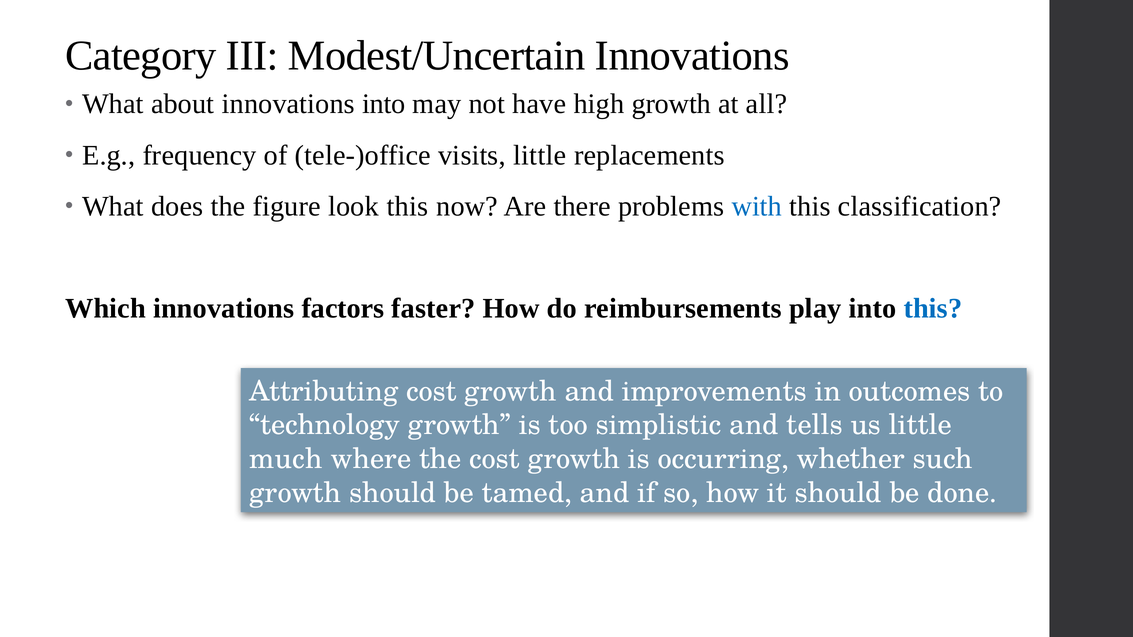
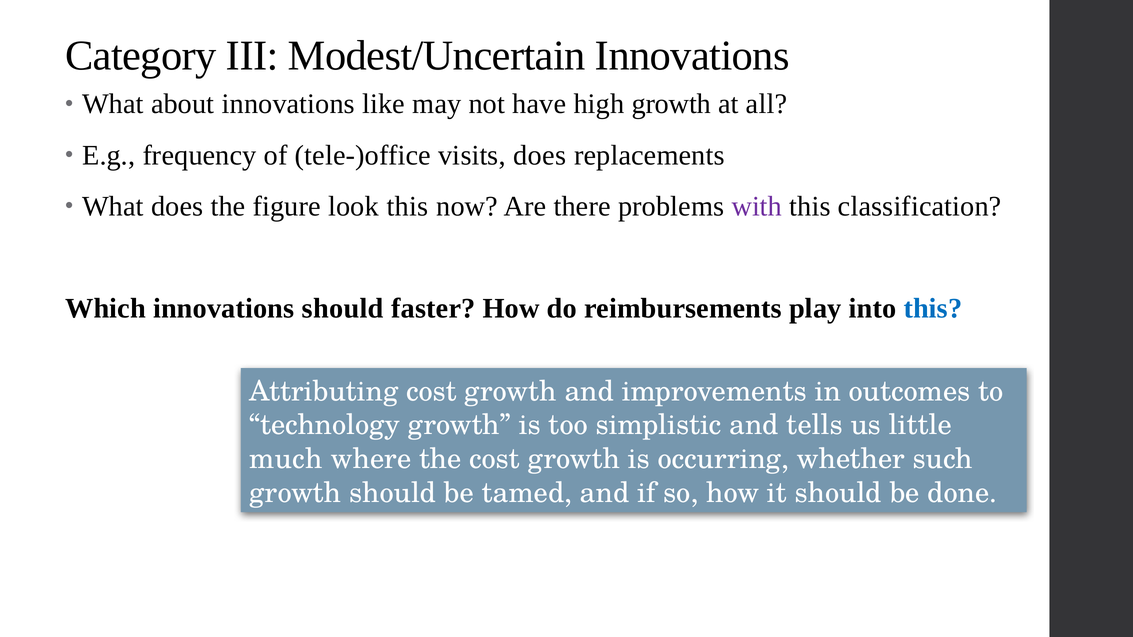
innovations into: into -> like (384, 104)
visits little: little -> does (540, 155)
with colour: blue -> purple (757, 206)
innovations factors: factors -> should (343, 309)
